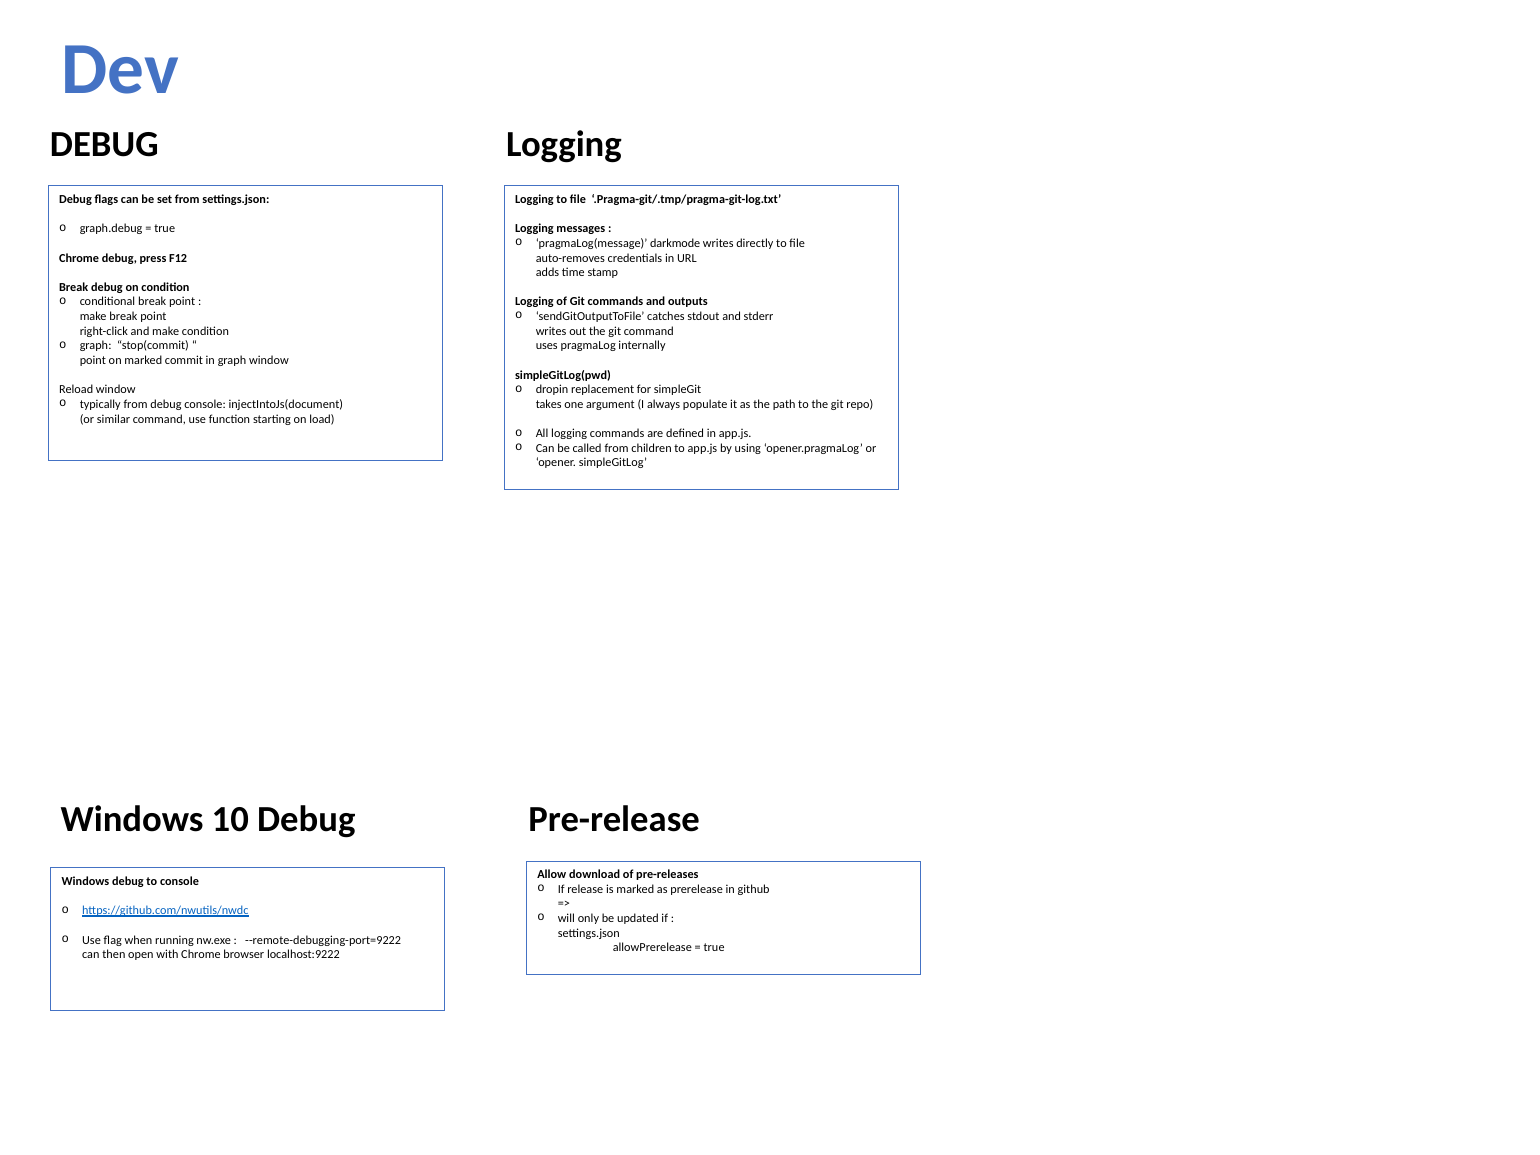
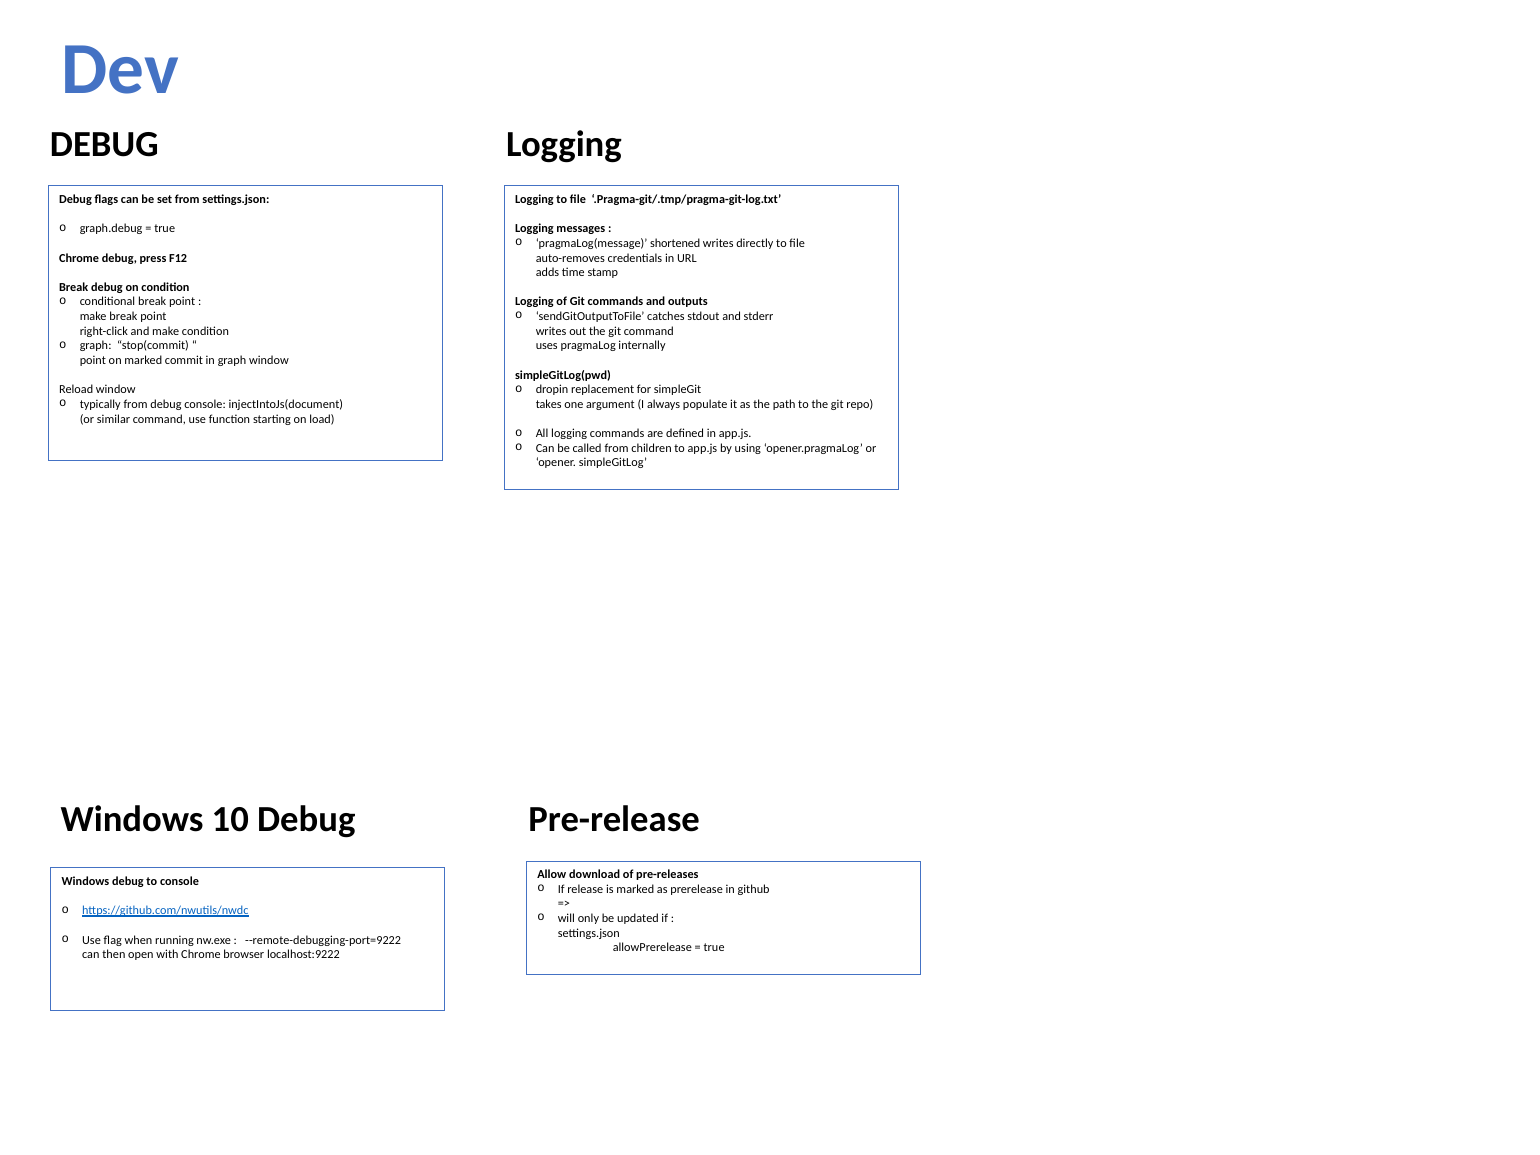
darkmode: darkmode -> shortened (675, 243)
